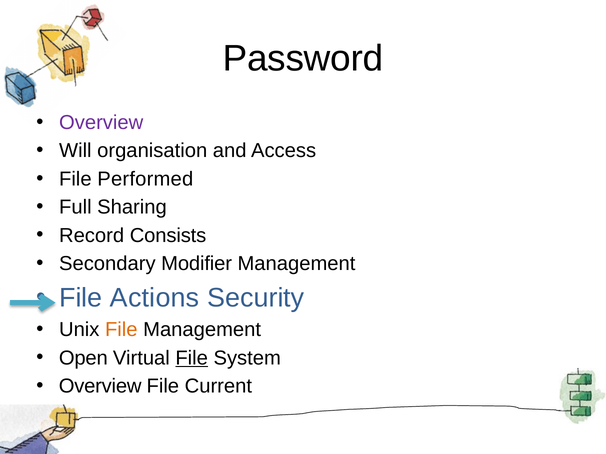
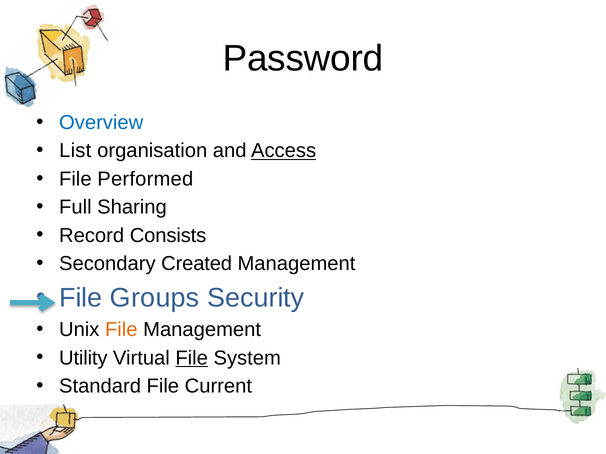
Overview colour: purple -> blue (101, 123)
Will: Will -> List (75, 151)
Access underline: none -> present (284, 151)
Modifier: Modifier -> Created (197, 264)
Actions: Actions -> Groups (155, 298)
Open: Open -> Utility (83, 358)
Overview: Overview -> Standard (100, 387)
